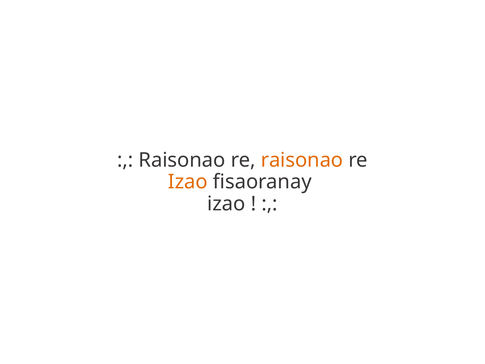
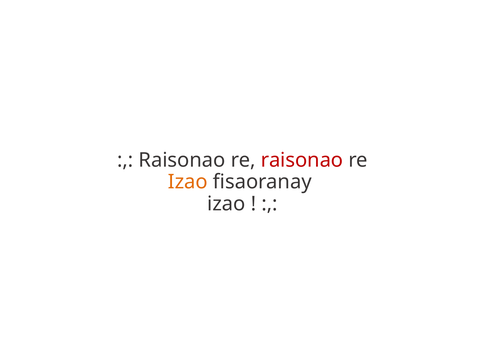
raisonao colour: orange -> red (302, 160)
